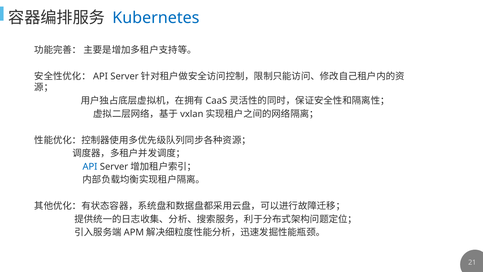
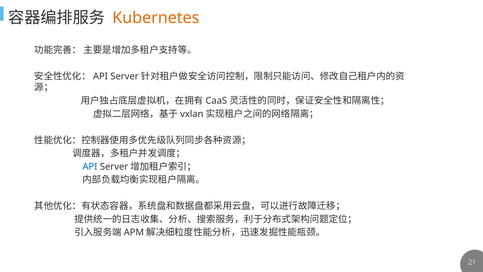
Kubernetes colour: blue -> orange (156, 18)
